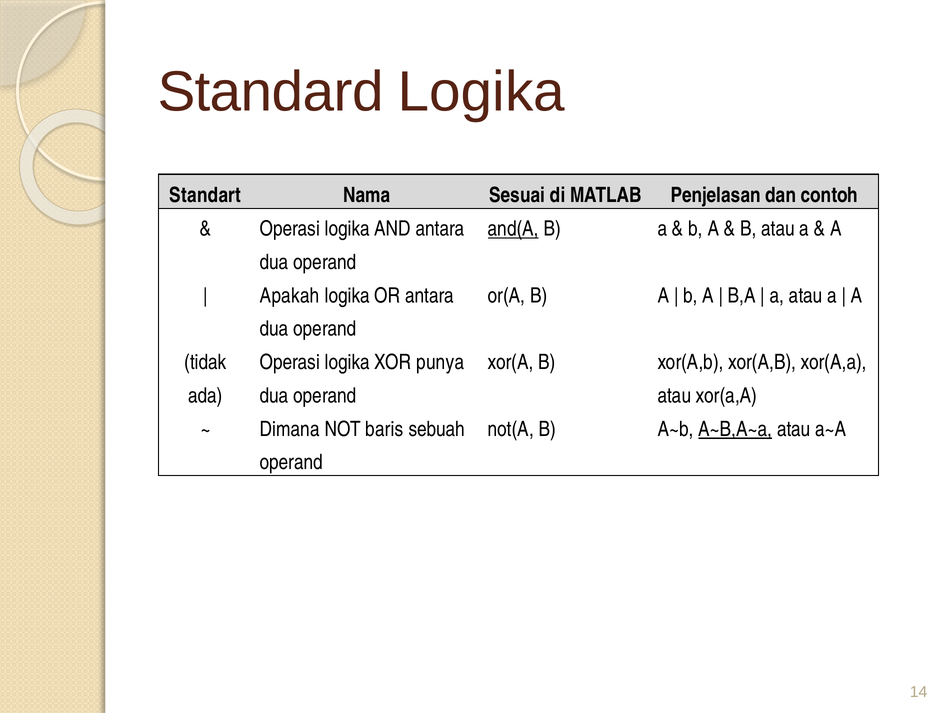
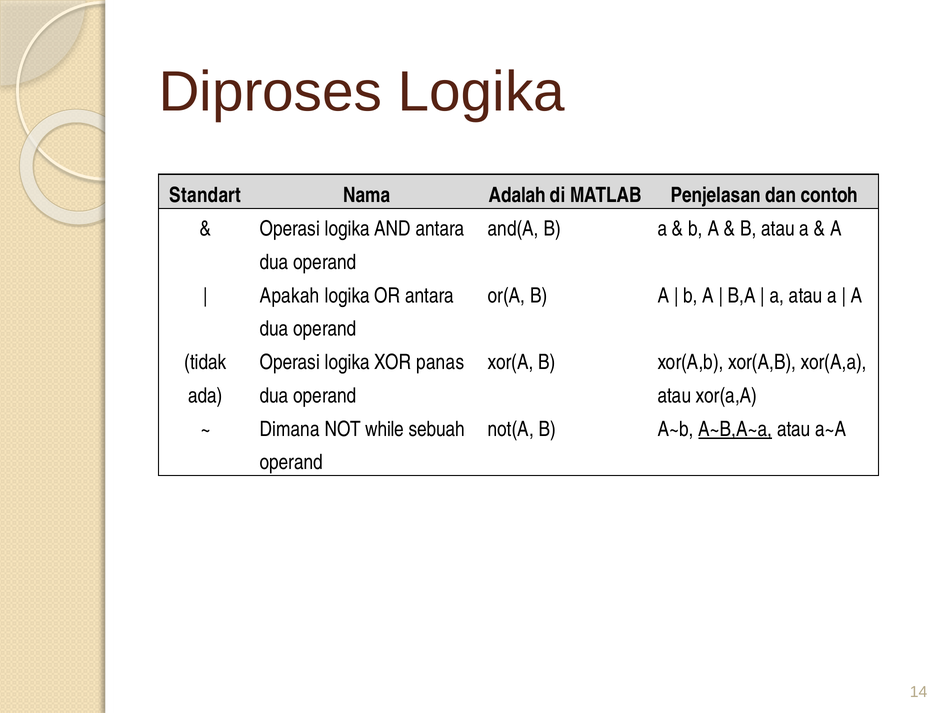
Standard: Standard -> Diproses (270, 92)
Sesuai: Sesuai -> Adalah (517, 195)
and(A underline: present -> none (513, 229)
punya: punya -> panas (440, 362)
baris: baris -> while (385, 429)
